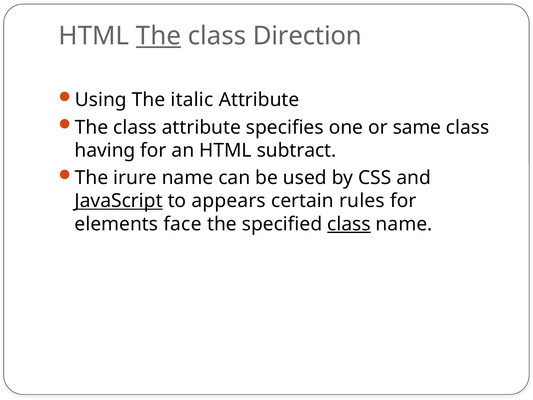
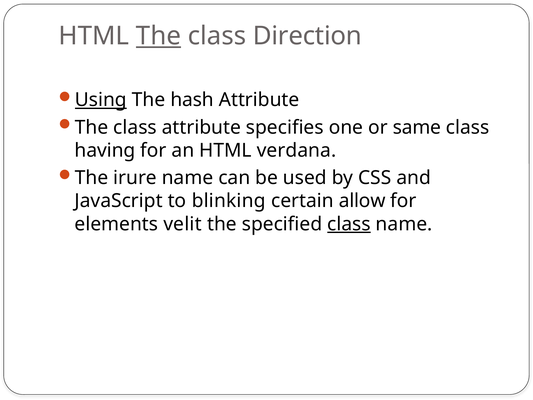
Using underline: none -> present (101, 100)
italic: italic -> hash (192, 100)
subtract: subtract -> verdana (296, 150)
JavaScript underline: present -> none (119, 201)
appears: appears -> blinking (229, 201)
rules: rules -> allow (362, 201)
face: face -> velit (182, 224)
